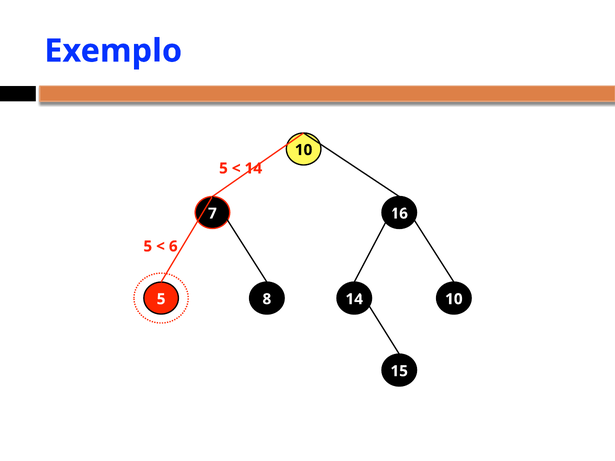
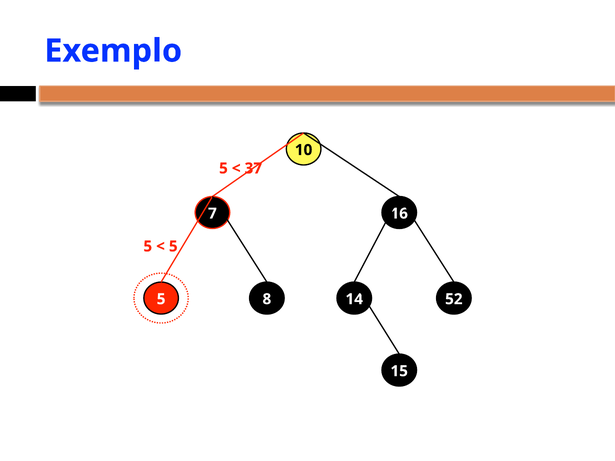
14: 14 -> 37 (253, 168)
6: 6 -> 5 (173, 247)
8 10: 10 -> 52 (454, 299)
